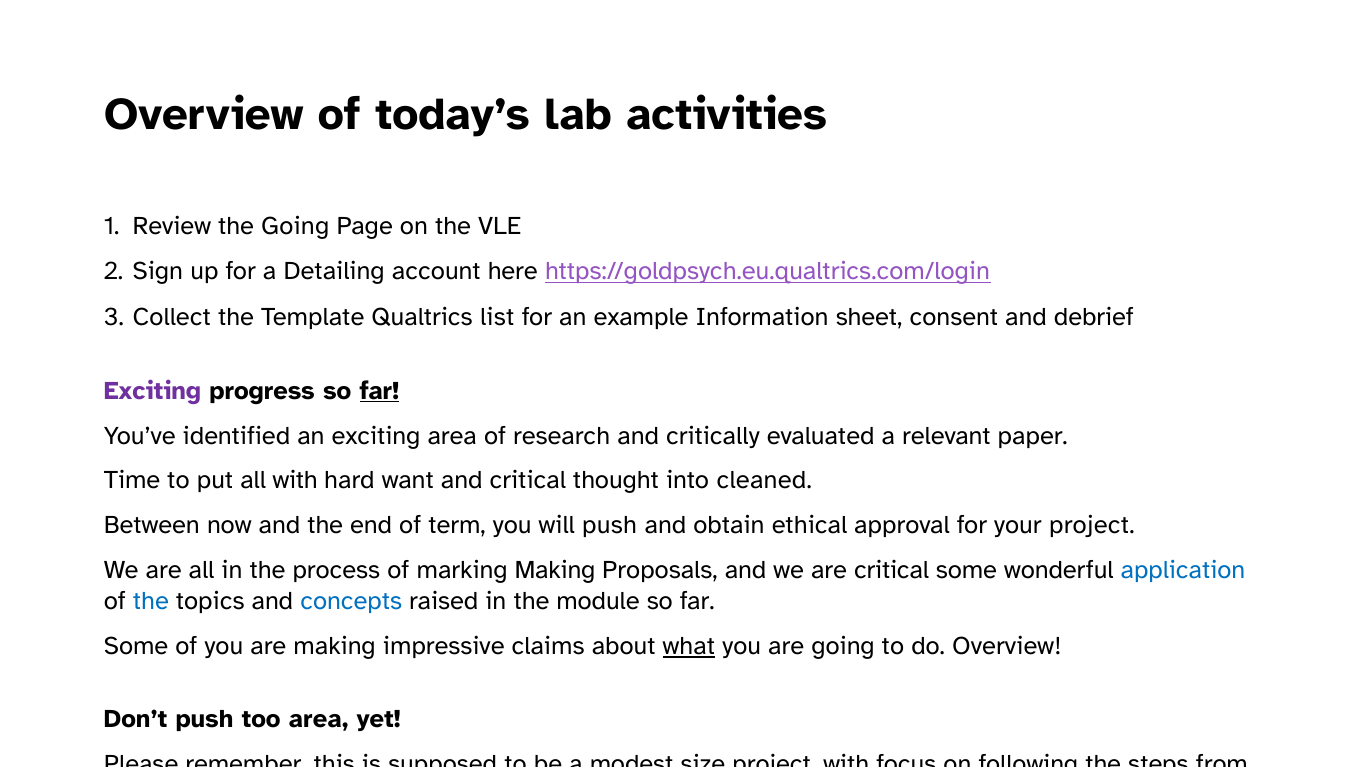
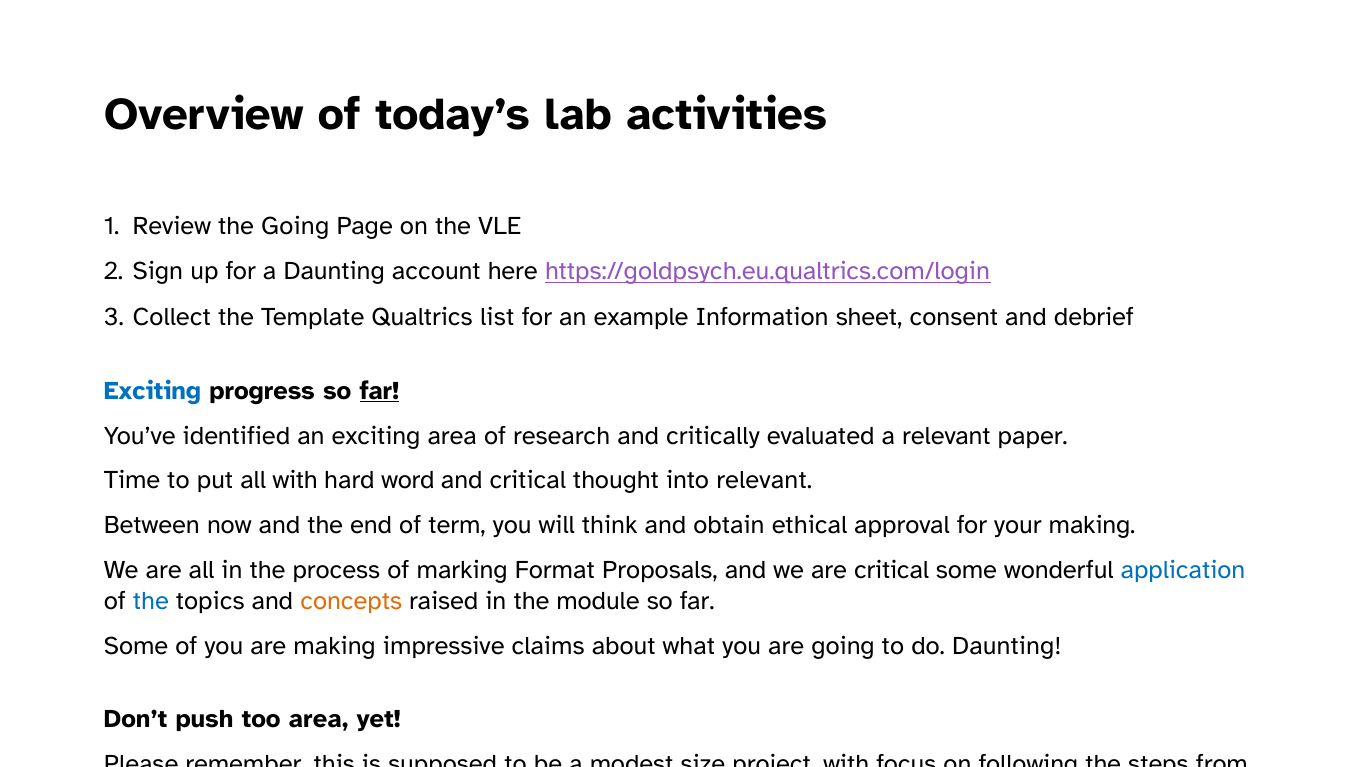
a Detailing: Detailing -> Daunting (334, 271)
Exciting colour: purple -> blue (153, 391)
hard want: want -> word (408, 480)
into cleaned: cleaned -> relevant (764, 480)
will push: push -> think (610, 525)
your project: project -> making (1092, 525)
marking Making: Making -> Format (555, 570)
concepts colour: blue -> orange (351, 601)
what underline: present -> none (689, 646)
do Overview: Overview -> Daunting (1007, 646)
